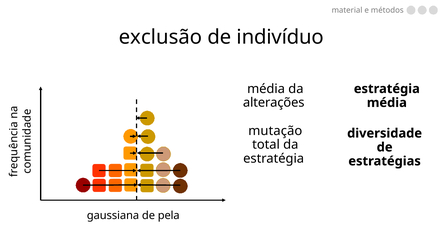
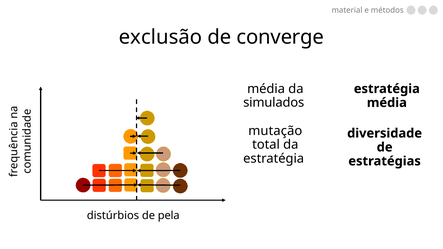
indivíduo: indivíduo -> converge (280, 37)
alterações: alterações -> simulados (274, 103)
gaussiana: gaussiana -> distúrbios (113, 216)
